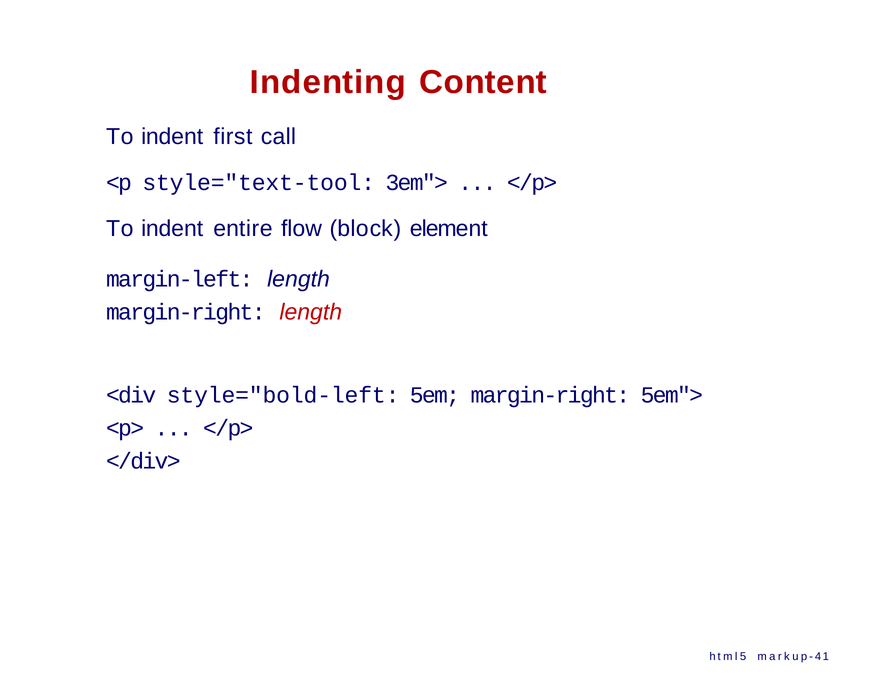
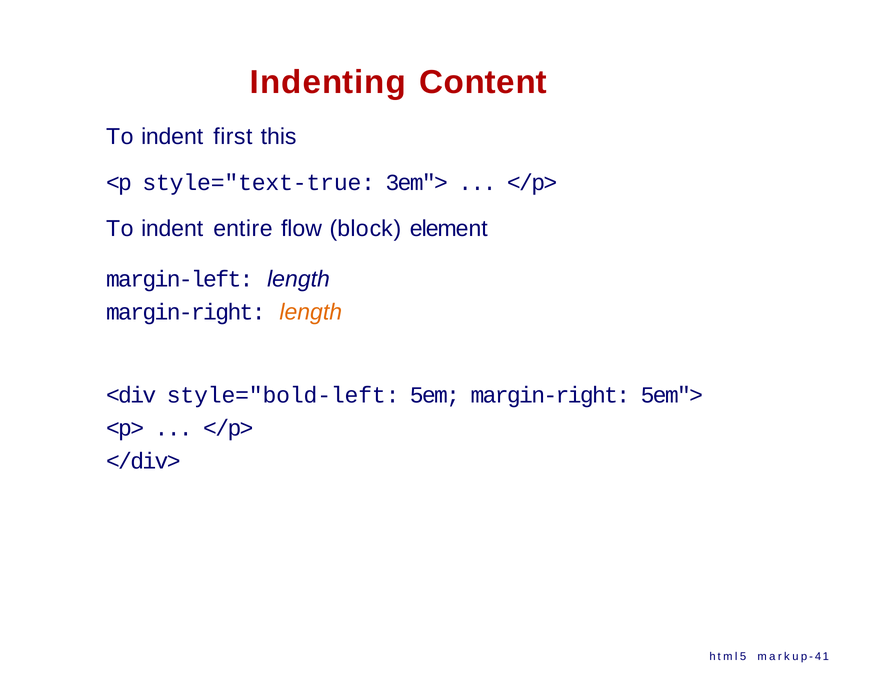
call: call -> this (279, 137)
style="text-tool: style="text-tool -> style="text-true (259, 183)
length colour: red -> orange (311, 312)
